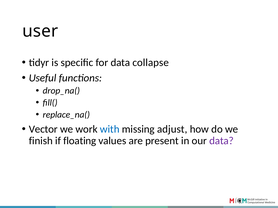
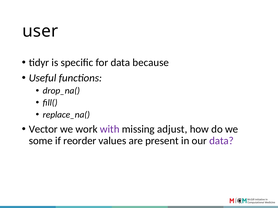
collapse: collapse -> because (151, 63)
with colour: blue -> purple (110, 129)
finish: finish -> some (41, 141)
floating: floating -> reorder (80, 141)
